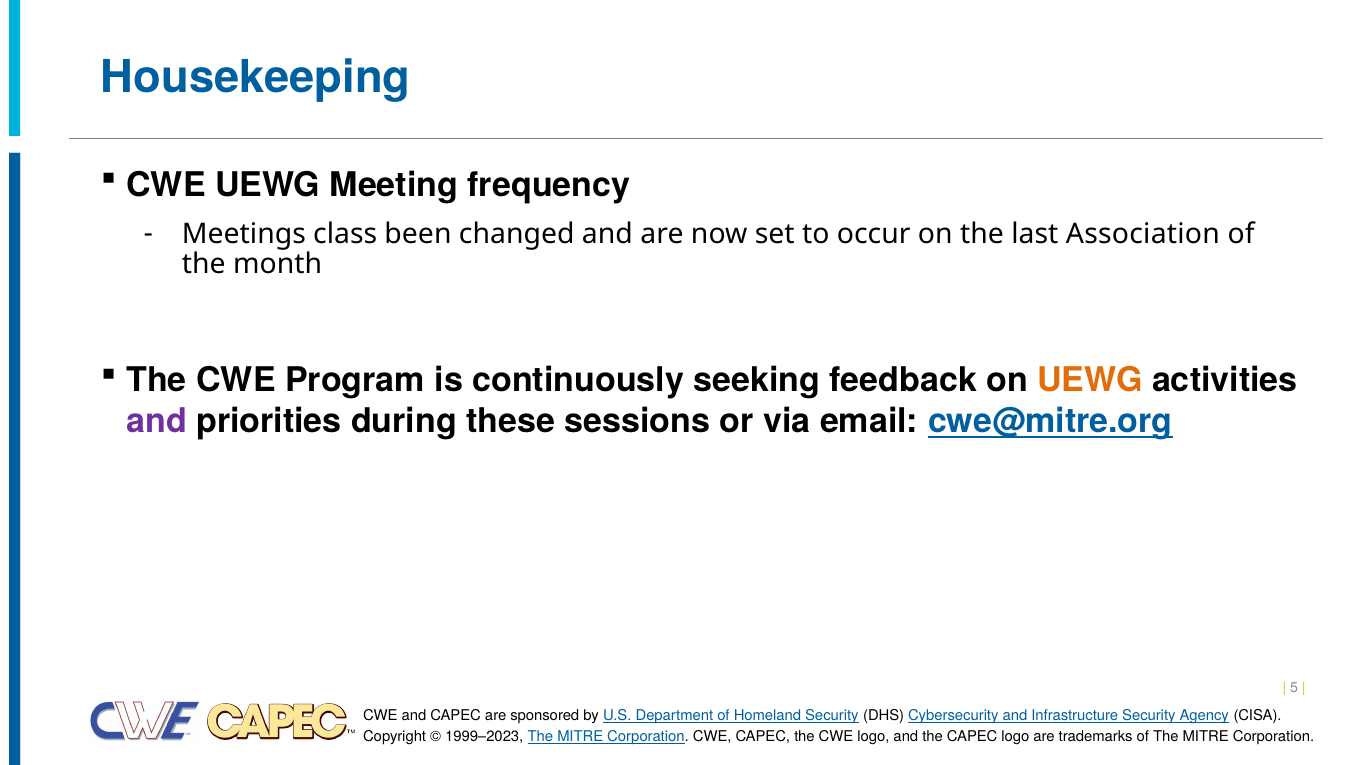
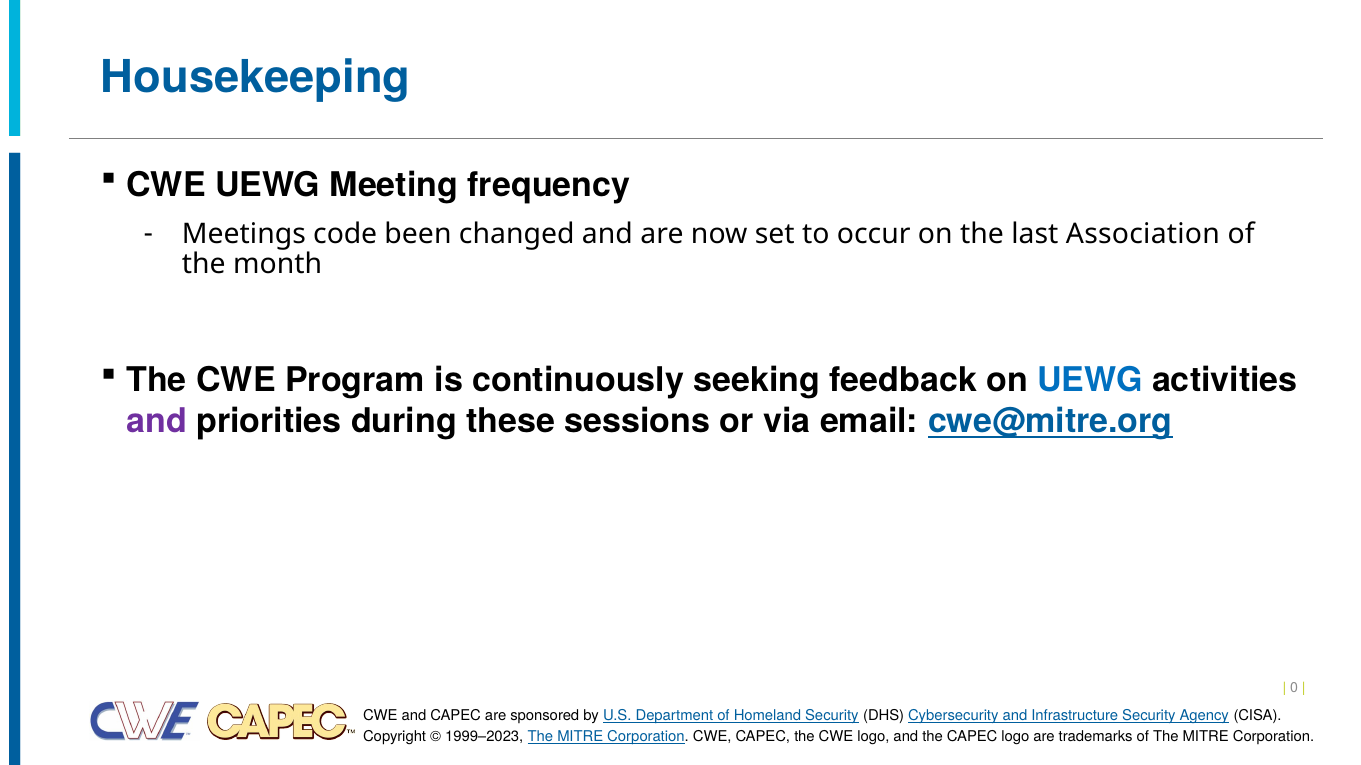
class: class -> code (345, 234)
UEWG colour: orange -> blue (1090, 381)
5: 5 -> 0 (1294, 688)
